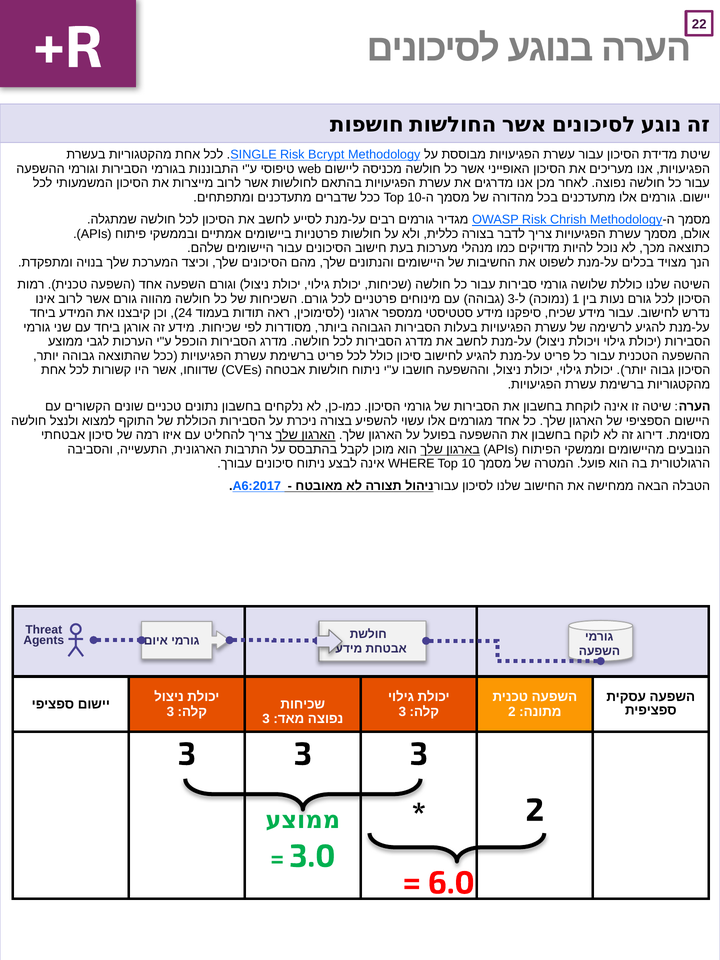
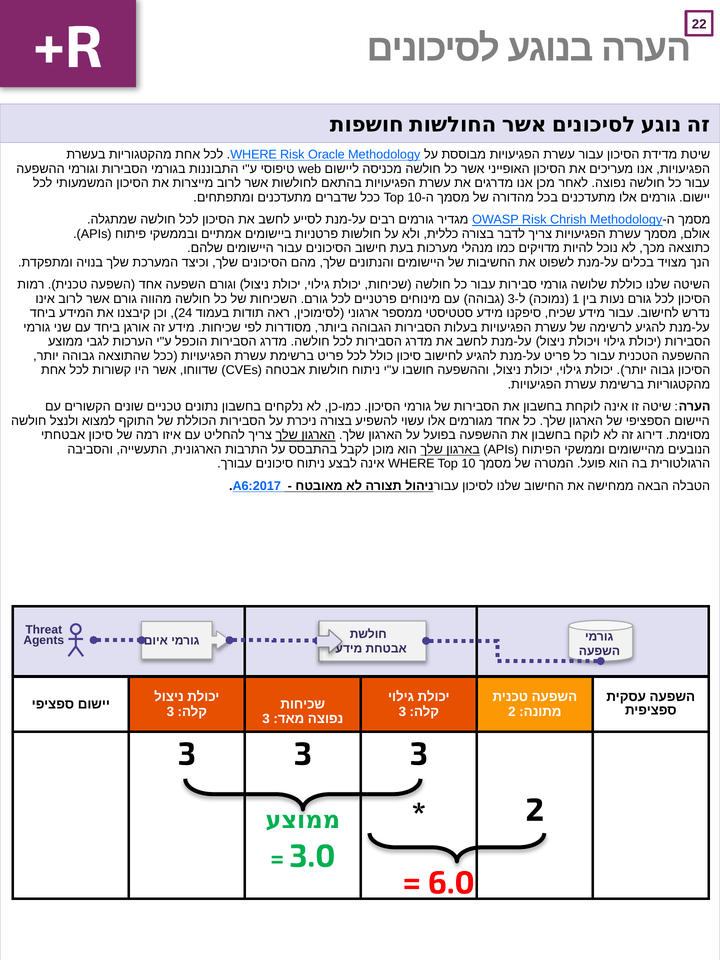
SINGLE: SINGLE -> WHERE (254, 155)
Bcrypt: Bcrypt -> Oracle (326, 155)
